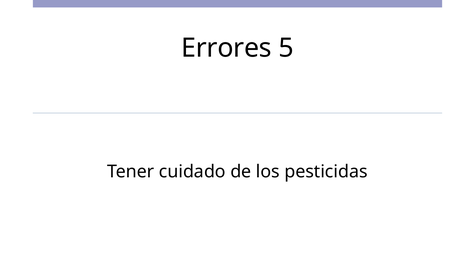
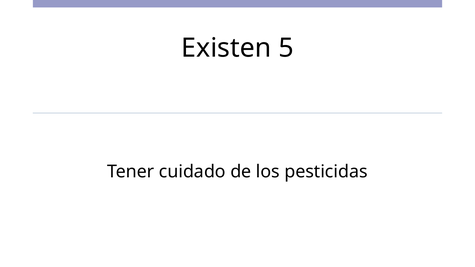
Errores: Errores -> Existen (226, 48)
